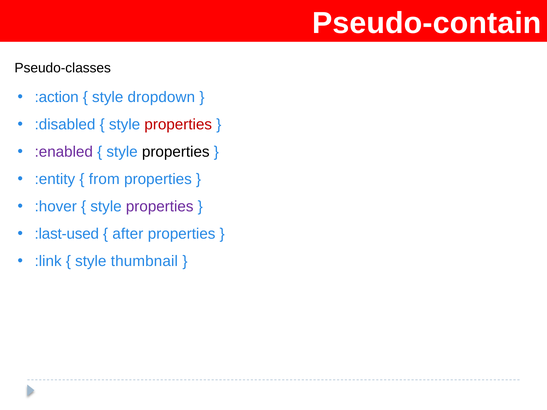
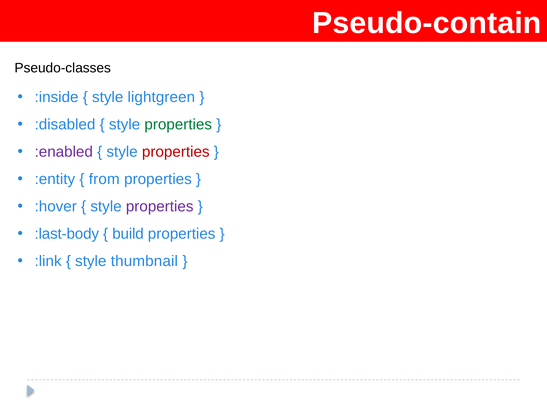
:action: :action -> :inside (57, 97)
dropdown: dropdown -> lightgreen (161, 97)
properties colour: red -> green (178, 125)
properties colour: black -> red (176, 152)
:last-used: :last-used -> :last-body (67, 234)
after: after -> build (128, 234)
